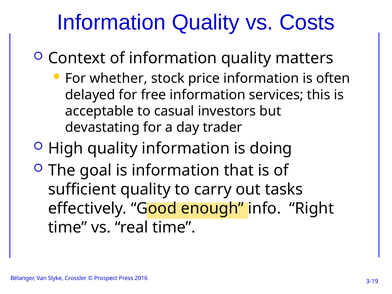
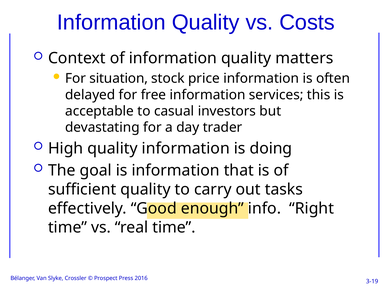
whether: whether -> situation (119, 78)
